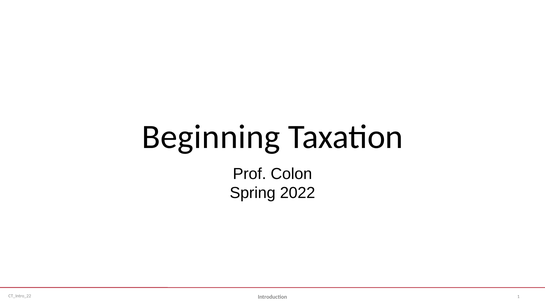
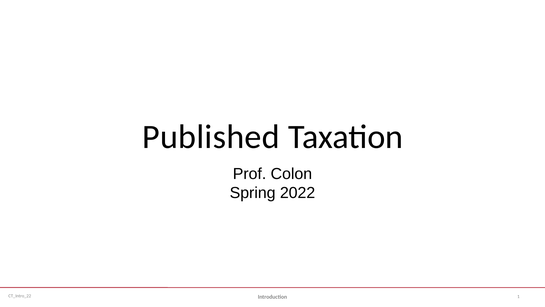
Beginning: Beginning -> Published (211, 137)
